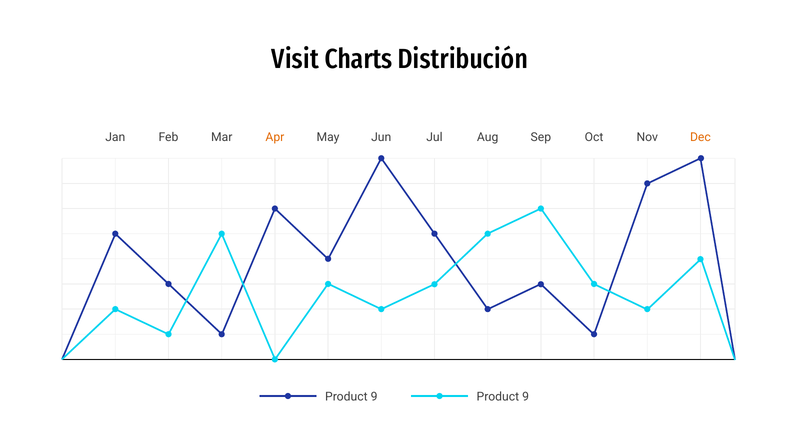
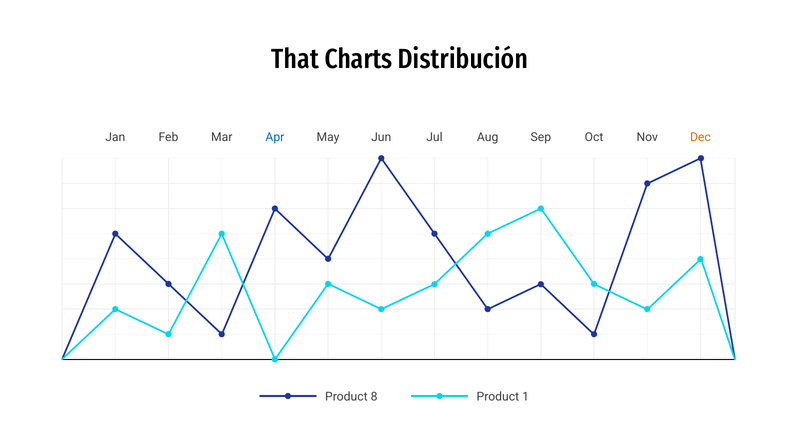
Visit: Visit -> That (295, 59)
Apr colour: orange -> blue (275, 137)
9: 9 -> 8 (374, 397)
9: 9 -> 1 (526, 397)
